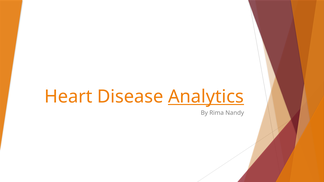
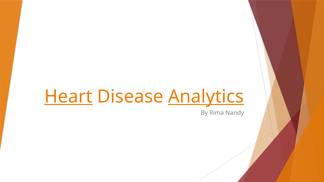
Heart underline: none -> present (68, 97)
